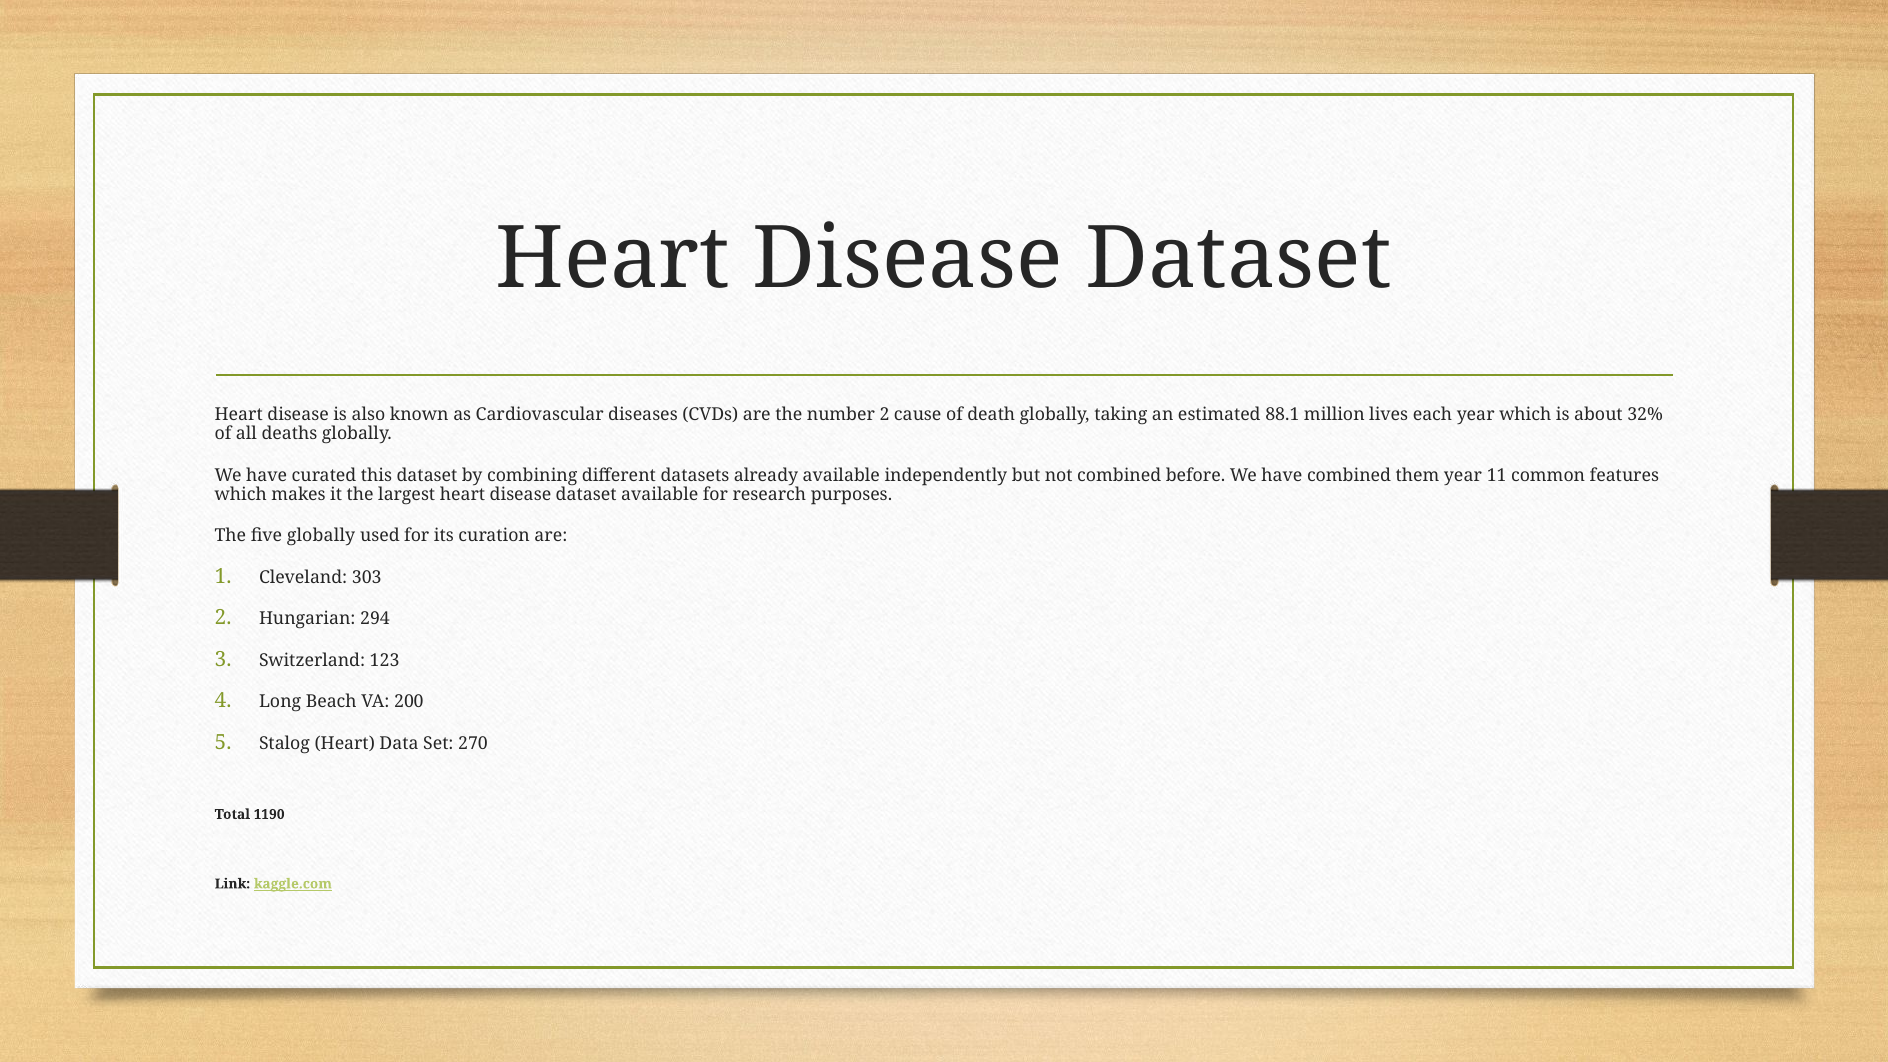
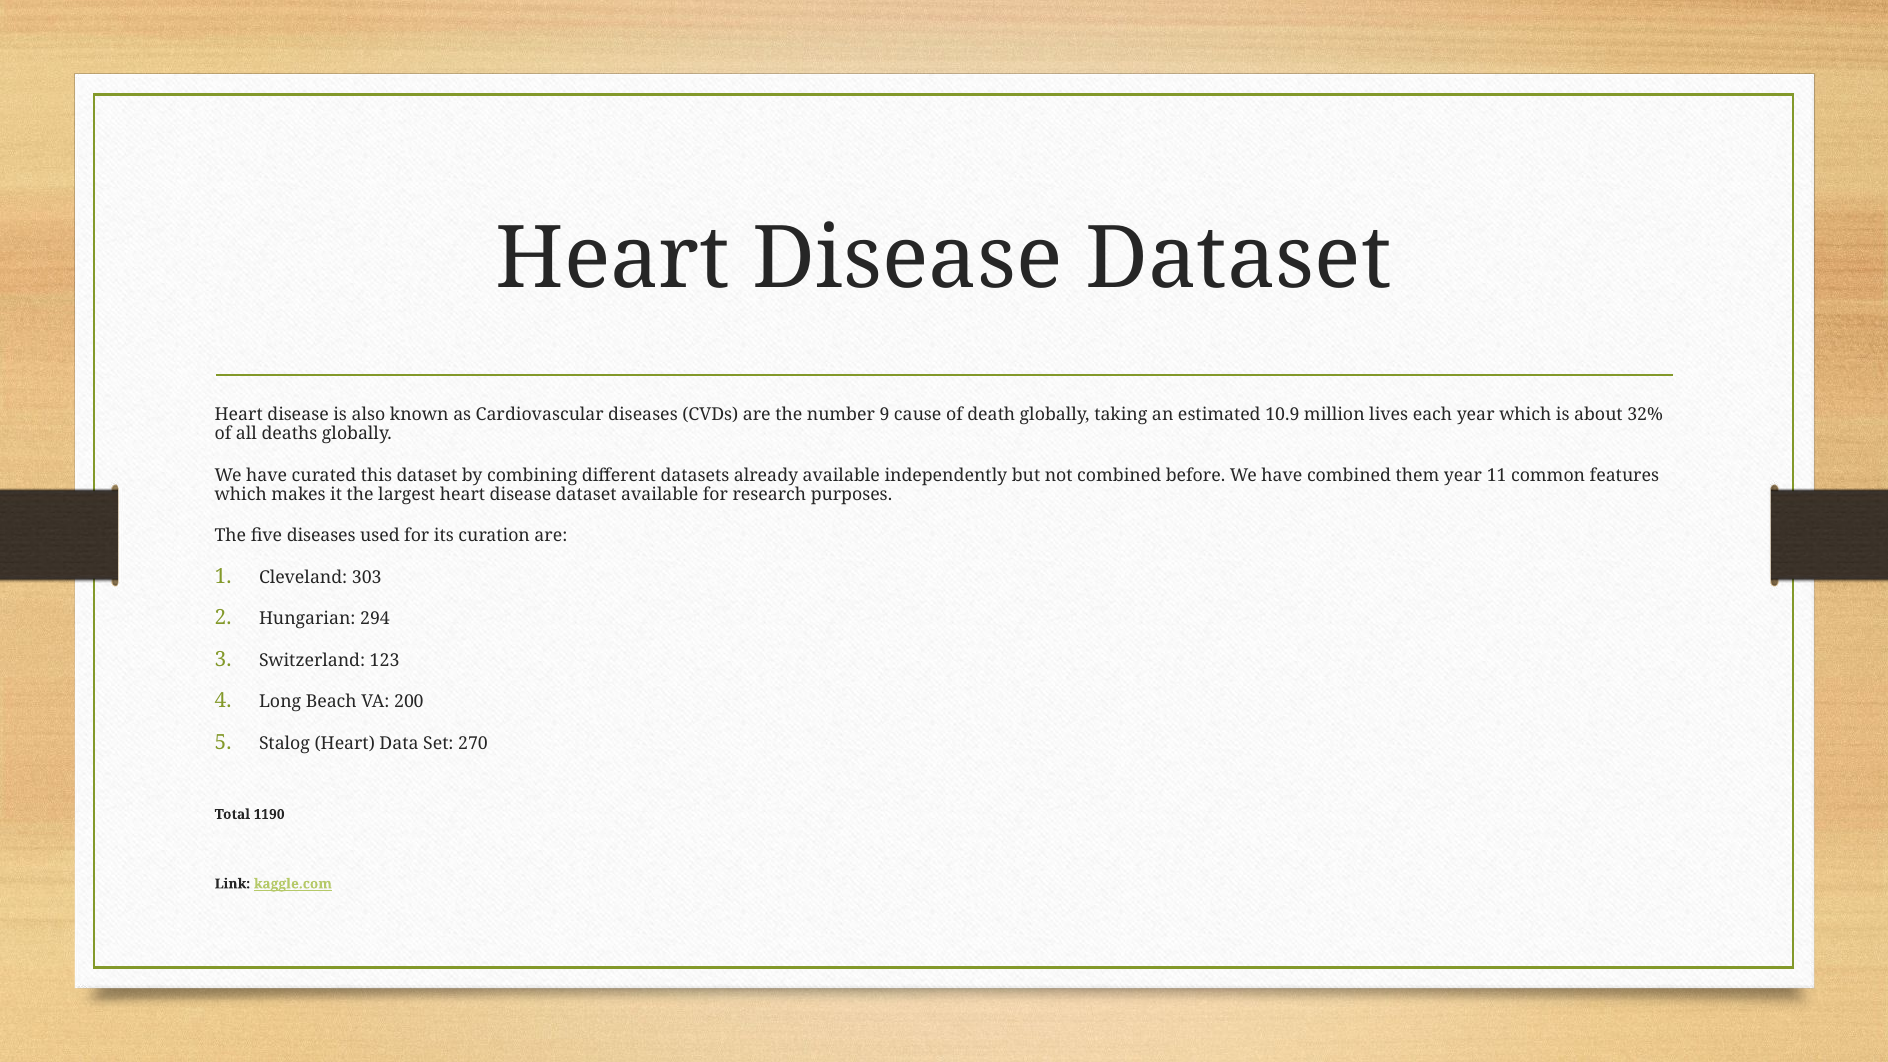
number 2: 2 -> 9 (884, 415)
88.1: 88.1 -> 10.9 (1282, 415)
five globally: globally -> diseases (321, 536)
